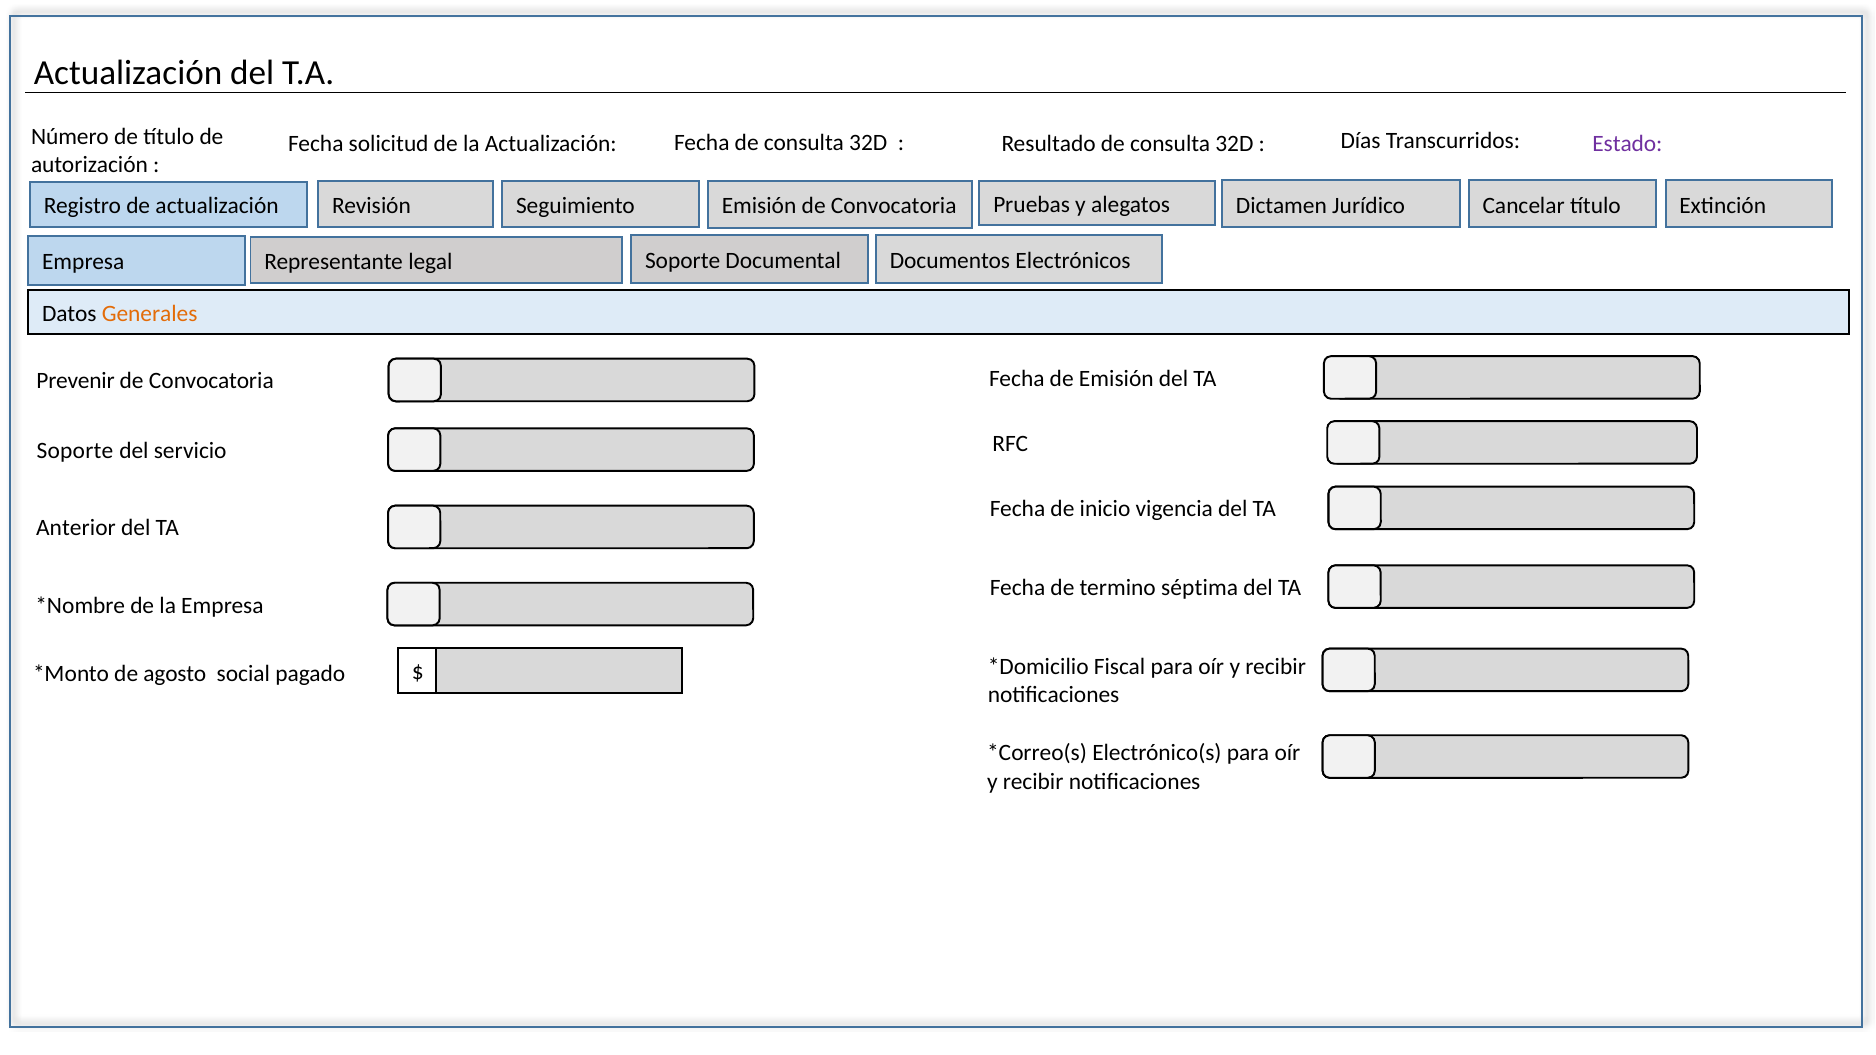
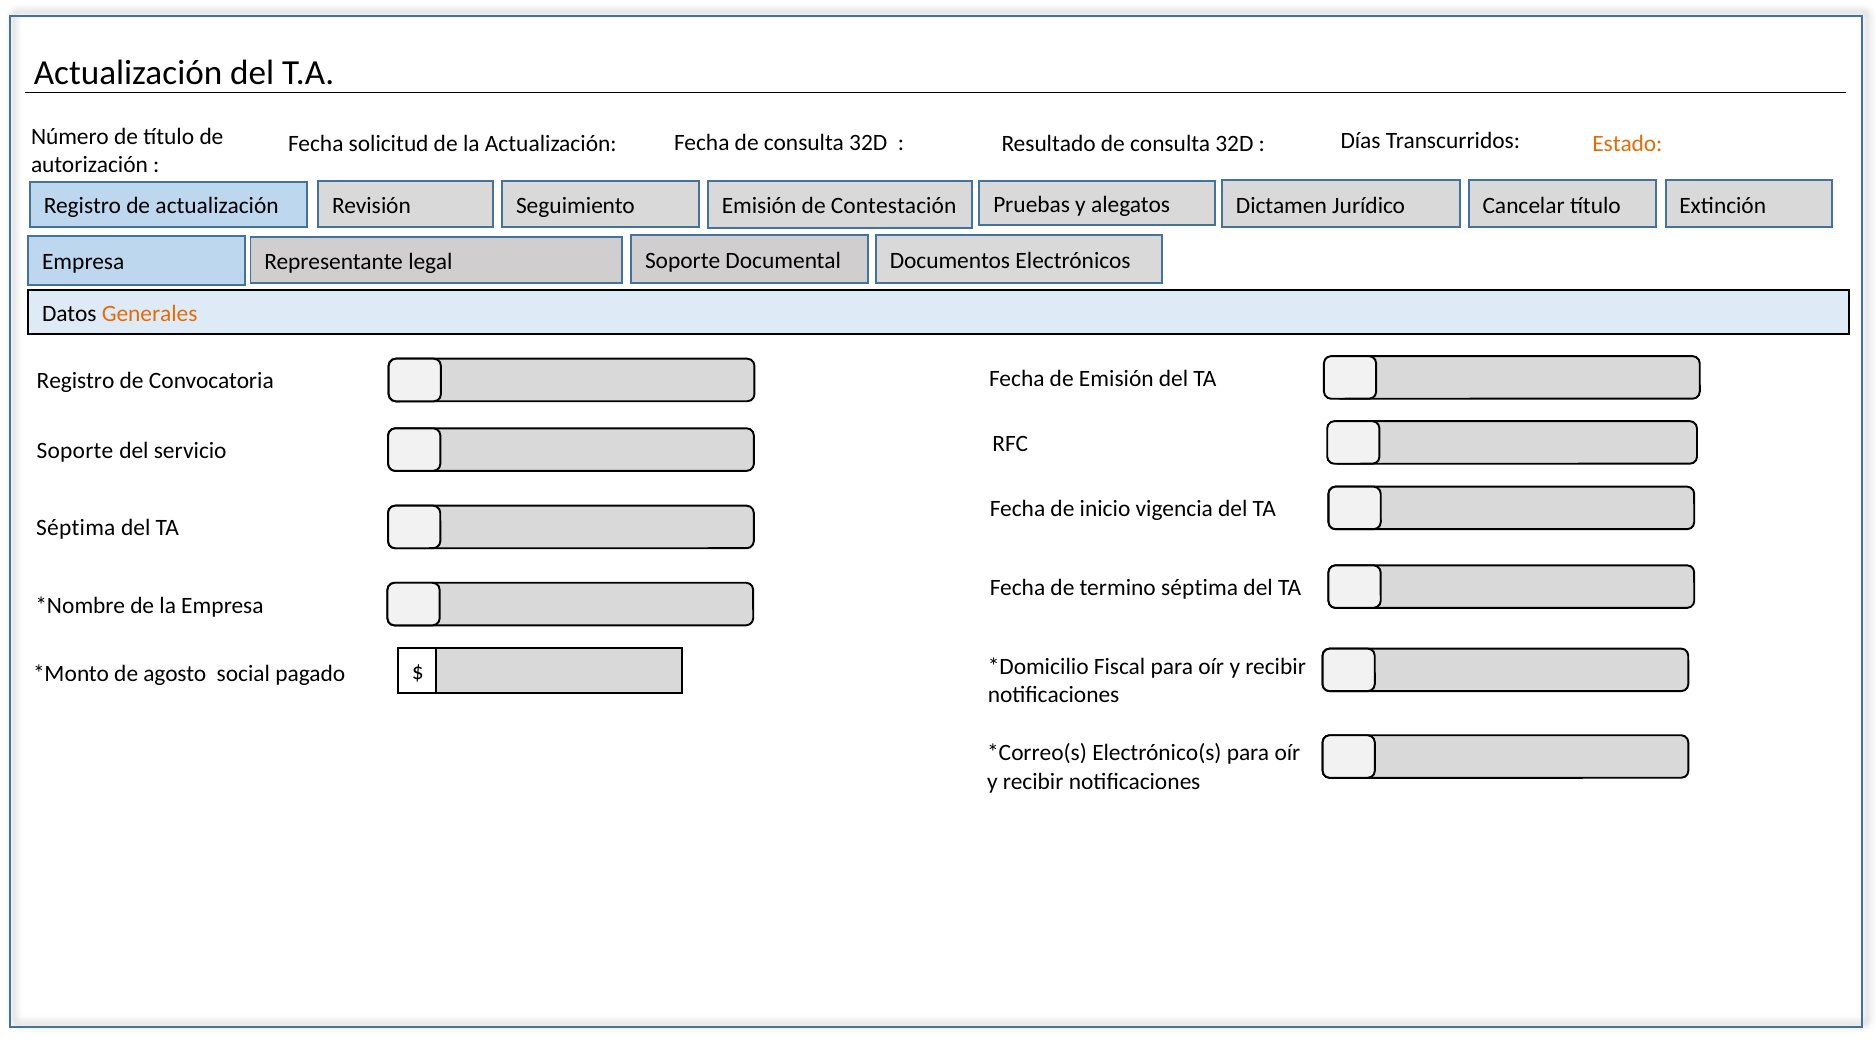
Estado colour: purple -> orange (1627, 144)
Emisión de Convocatoria: Convocatoria -> Contestación (894, 206)
Prevenir: Prevenir -> Registro (76, 381)
Anterior: Anterior -> Séptima (76, 528)
